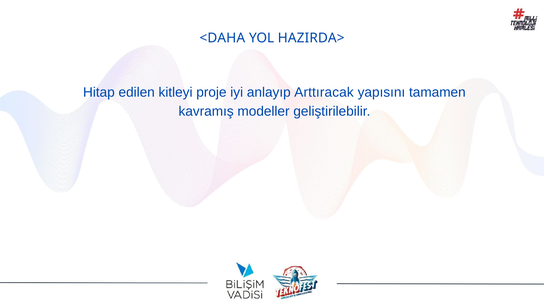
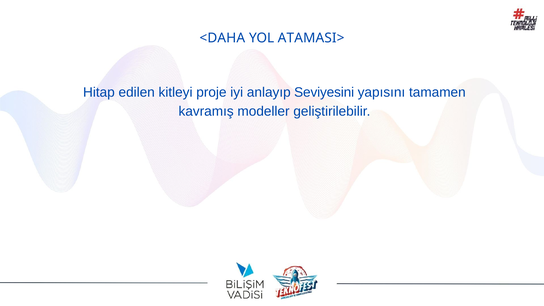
HAZIRDA>: HAZIRDA> -> ATAMASI> (311, 38)
Arttıracak: Arttıracak -> Seviyesini (324, 92)
